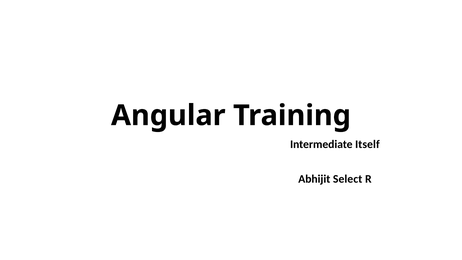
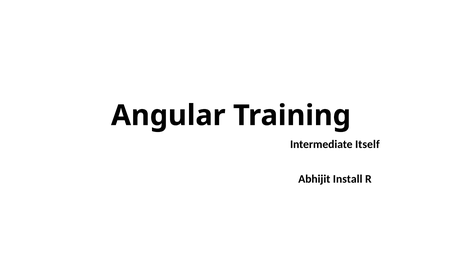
Select: Select -> Install (348, 179)
